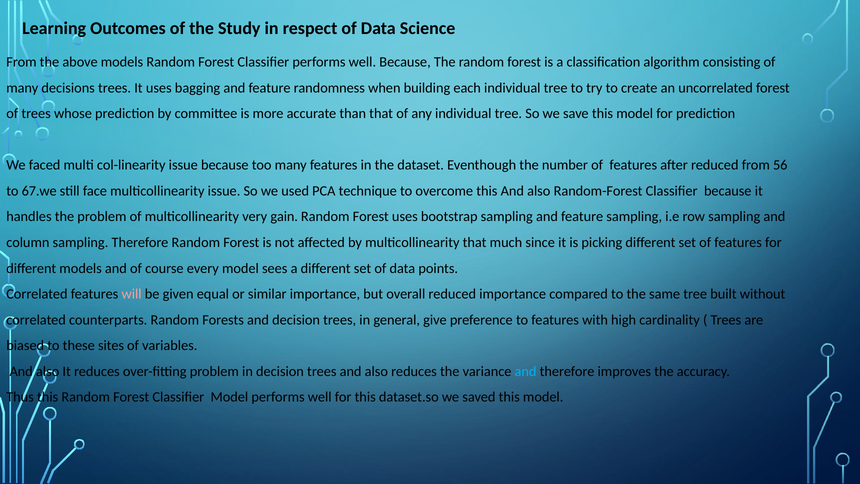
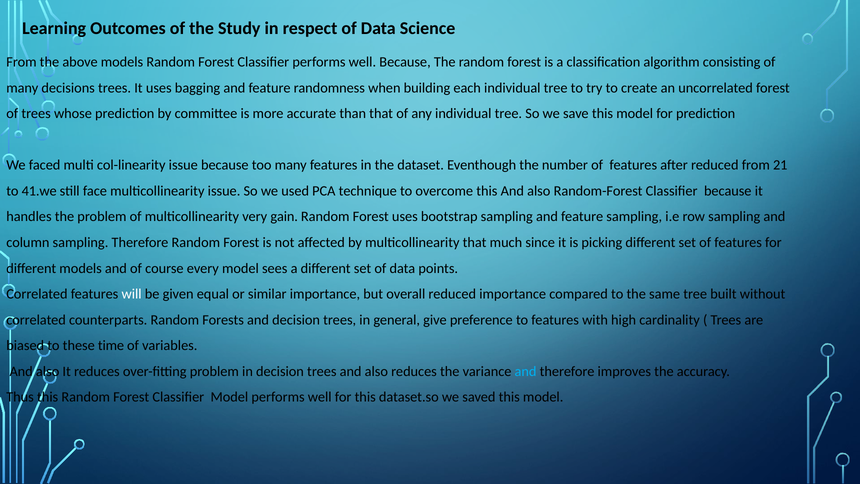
56: 56 -> 21 (780, 165)
67.we: 67.we -> 41.we (39, 191)
will colour: pink -> white (132, 294)
sites: sites -> time (111, 345)
